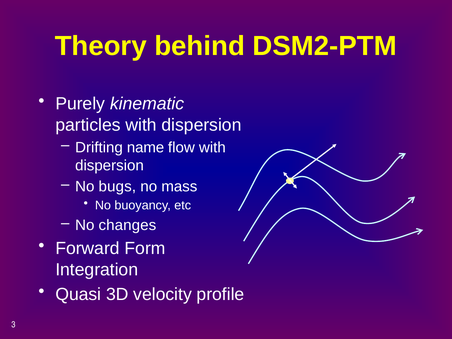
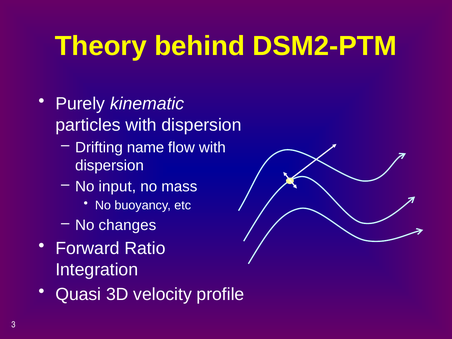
bugs: bugs -> input (117, 187)
Form: Form -> Ratio (145, 249)
